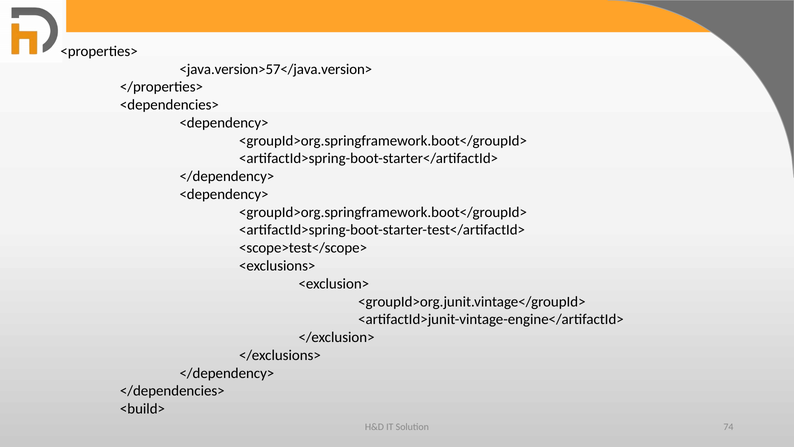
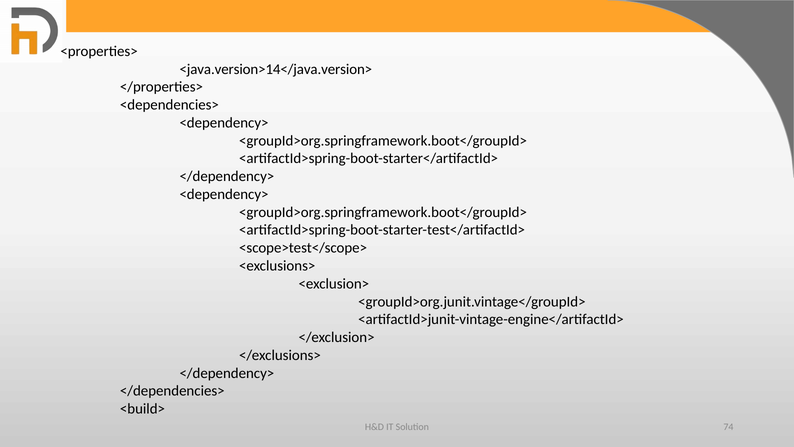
<java.version>57</java.version>: <java.version>57</java.version> -> <java.version>14</java.version> (276, 69)
